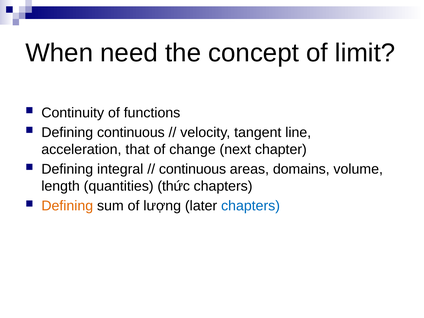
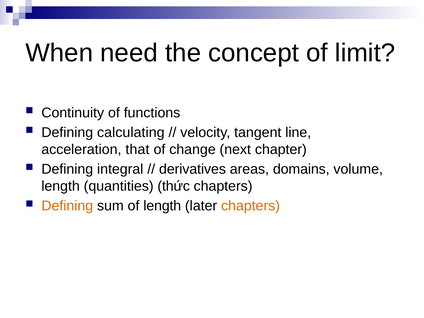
Defining continuous: continuous -> calculating (131, 132)
continuous: continuous -> derivatives (193, 169)
of lượng: lượng -> length (162, 206)
chapters colour: blue -> orange (251, 206)
